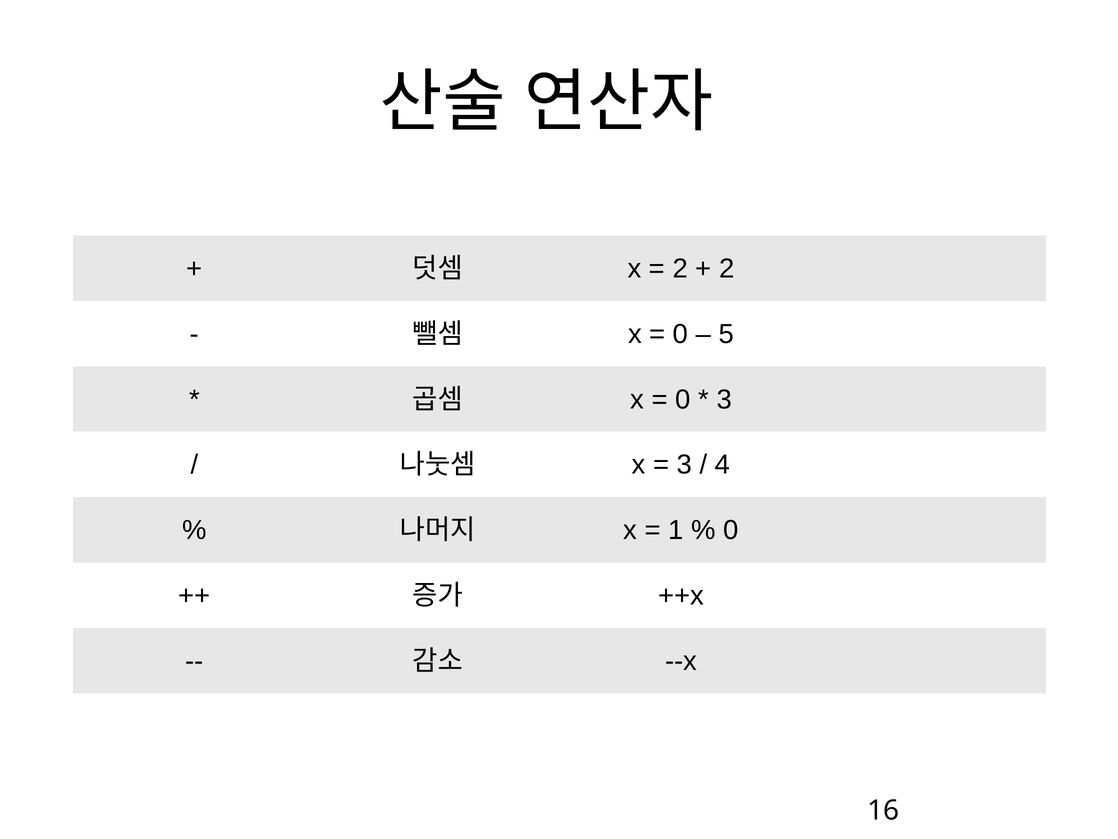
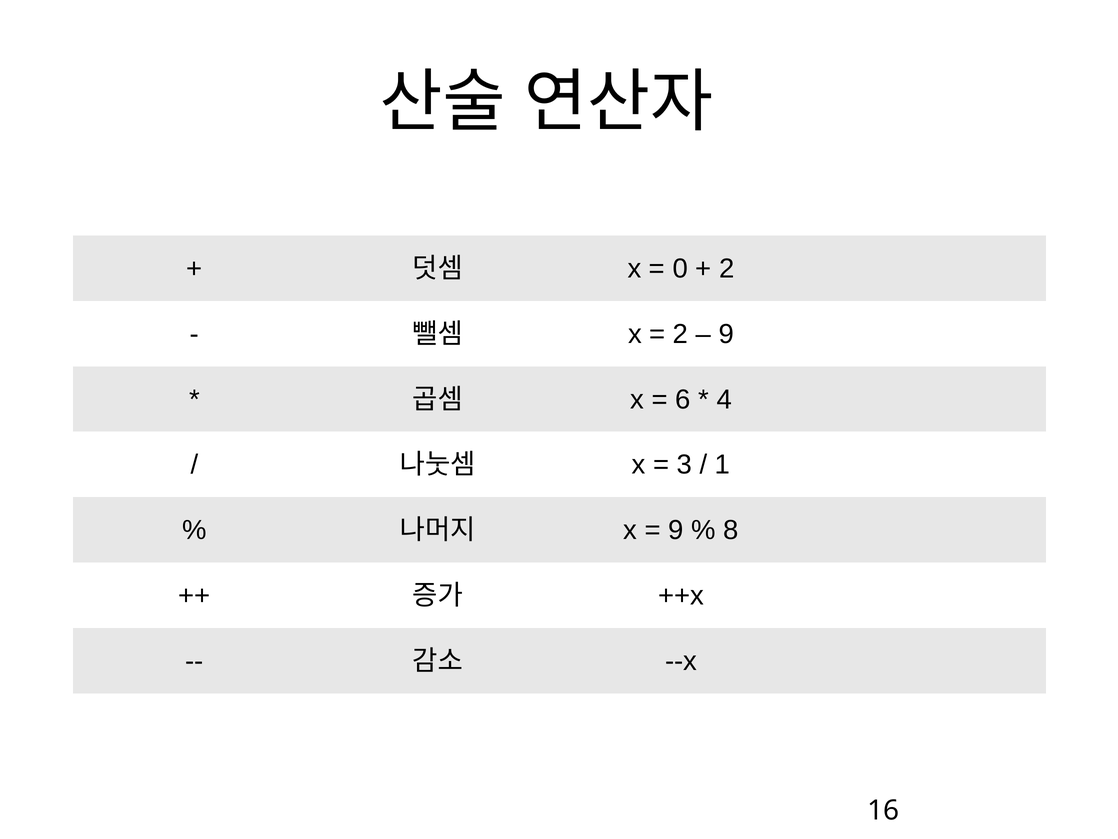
2: 2 -> 0 (680, 268)
0: 0 -> 2 (681, 334)
5: 5 -> 9 (727, 334)
0: 0 -> 6 (683, 399)
3: 3 -> 4 (724, 399)
4: 4 -> 1 (723, 465)
1: 1 -> 9 (676, 530)
0: 0 -> 8 (731, 530)
